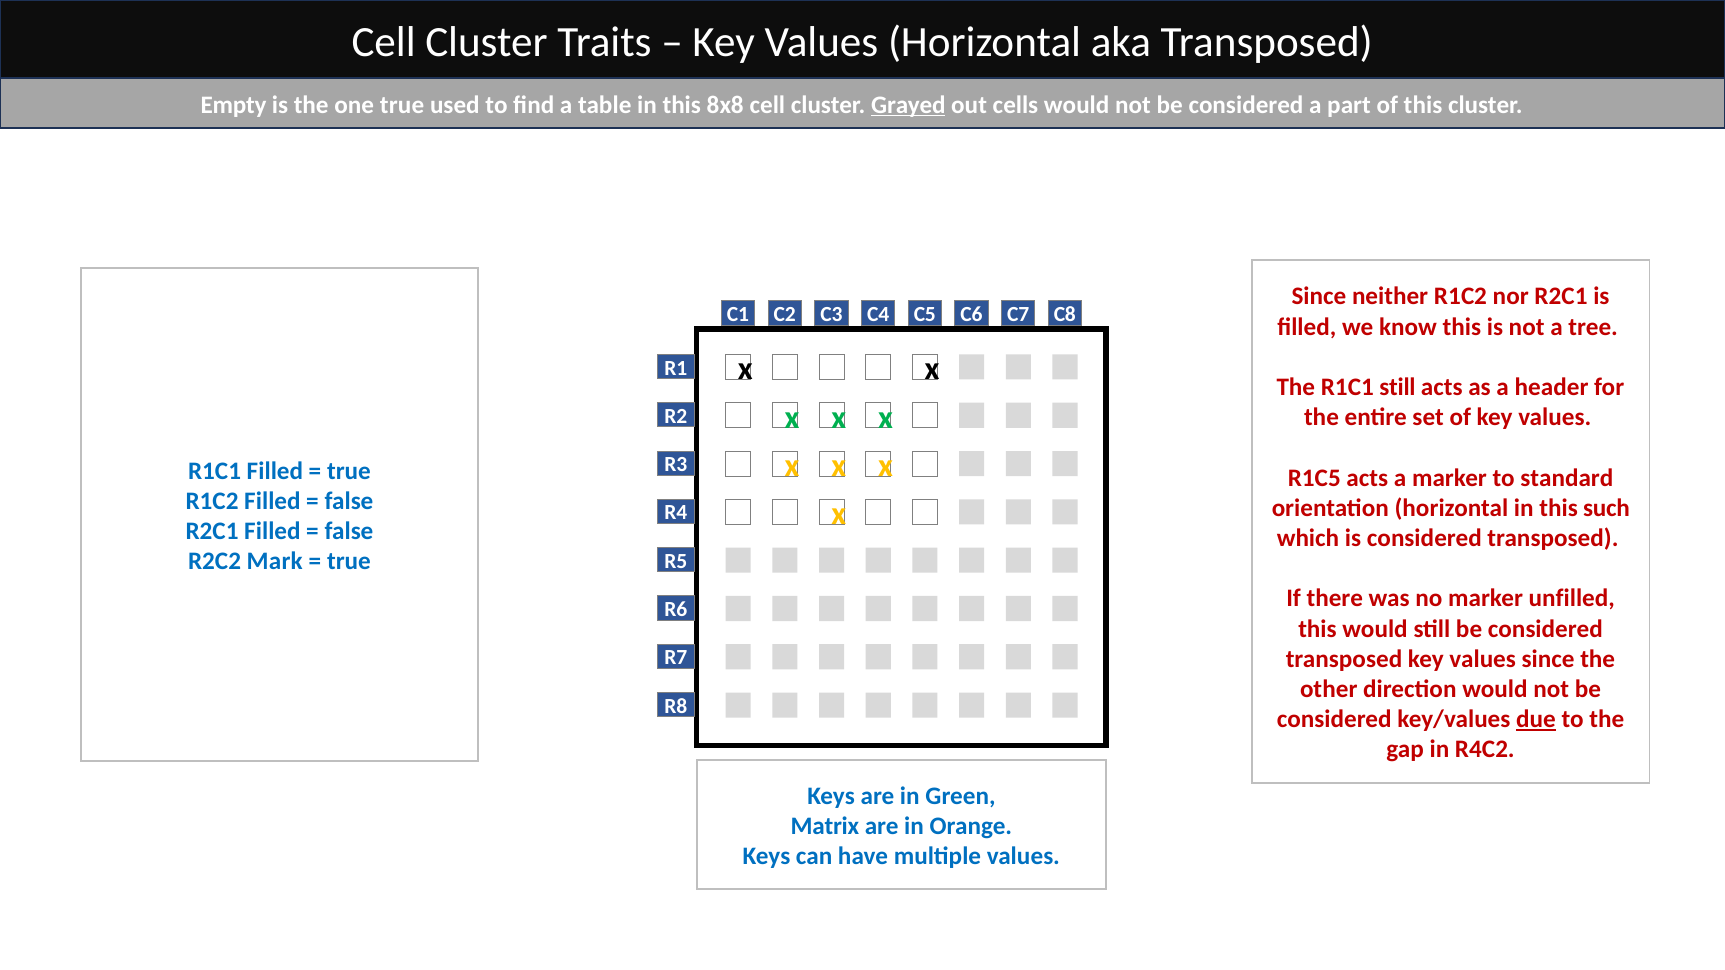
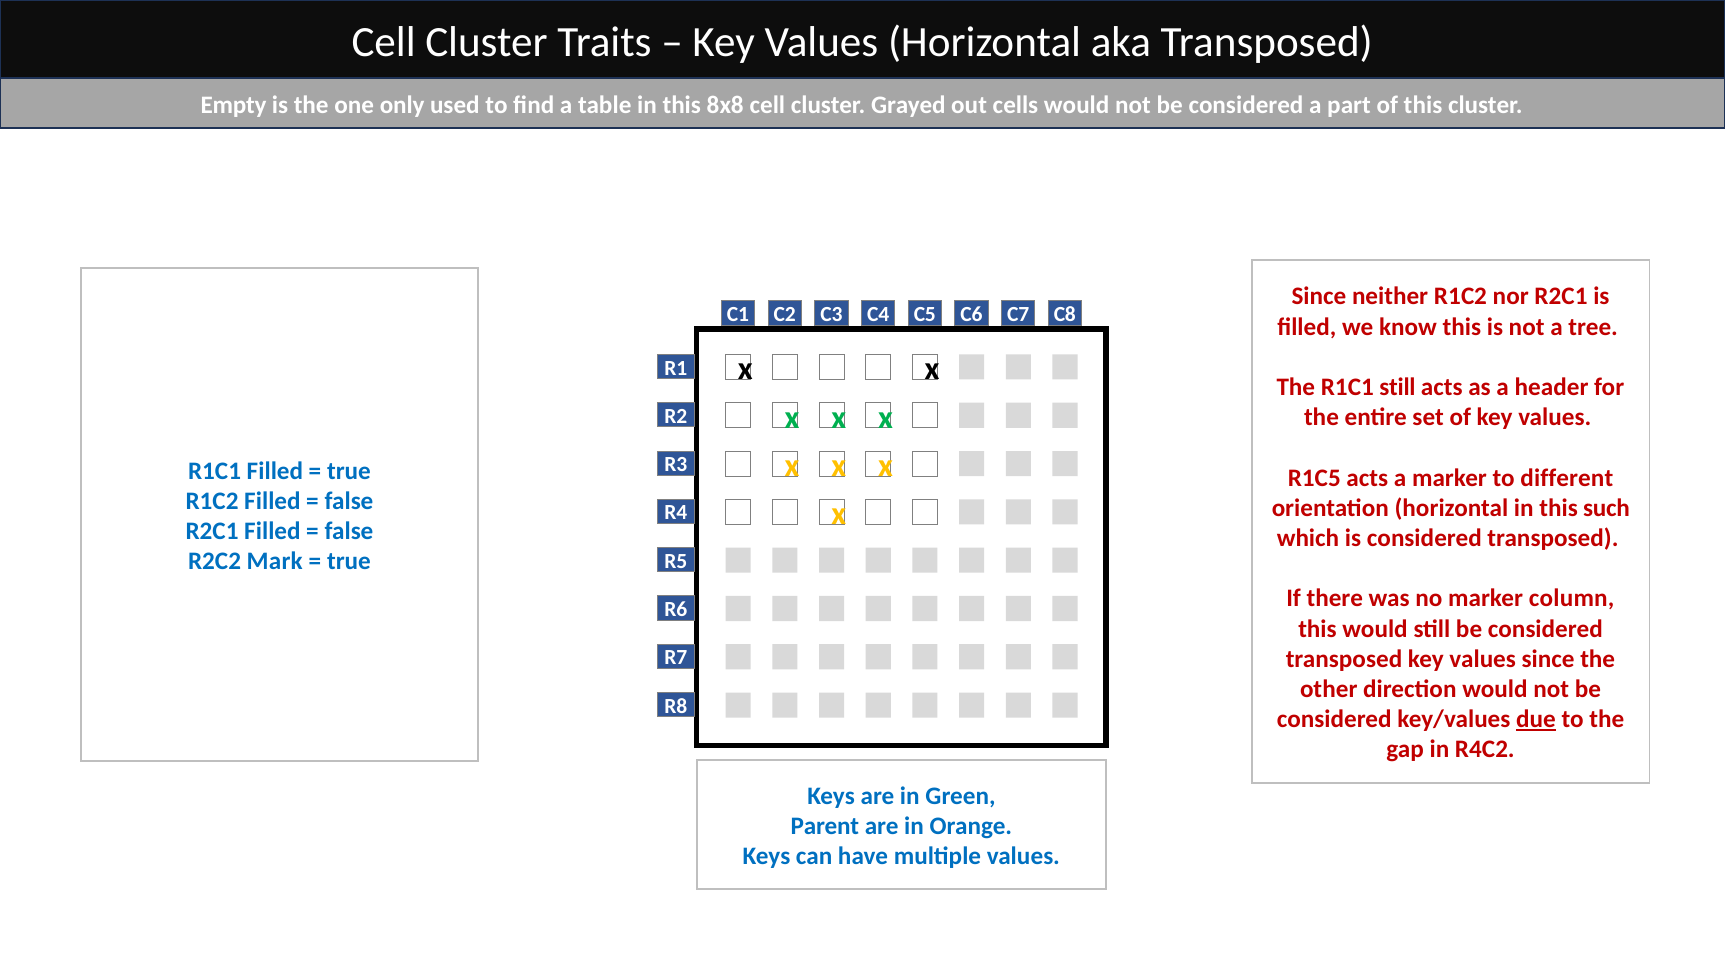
one true: true -> only (402, 105)
Grayed underline: present -> none (908, 105)
standard: standard -> different (1567, 478)
unfilled: unfilled -> column (1572, 599)
Matrix: Matrix -> Parent (825, 826)
